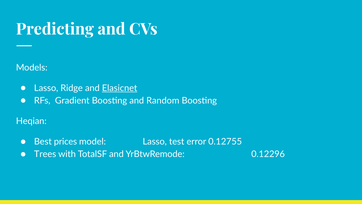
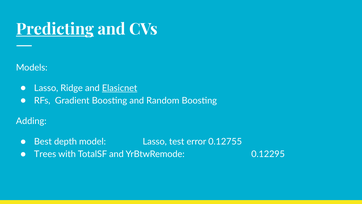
Predicting underline: none -> present (55, 29)
Heqian: Heqian -> Adding (31, 121)
prices: prices -> depth (65, 141)
0.12296: 0.12296 -> 0.12295 (268, 154)
